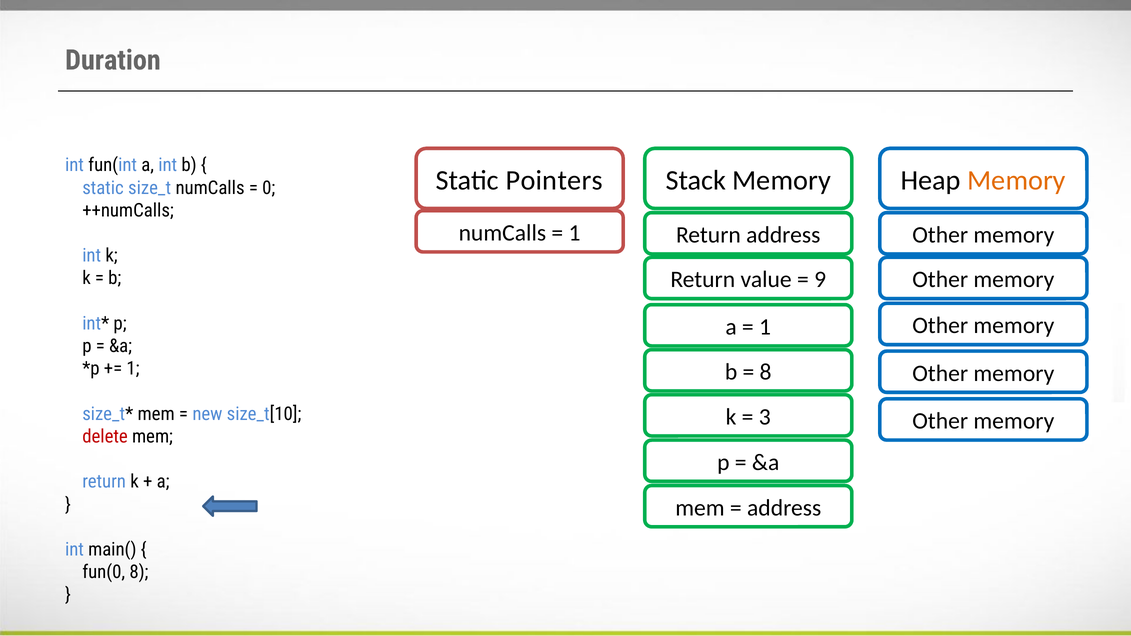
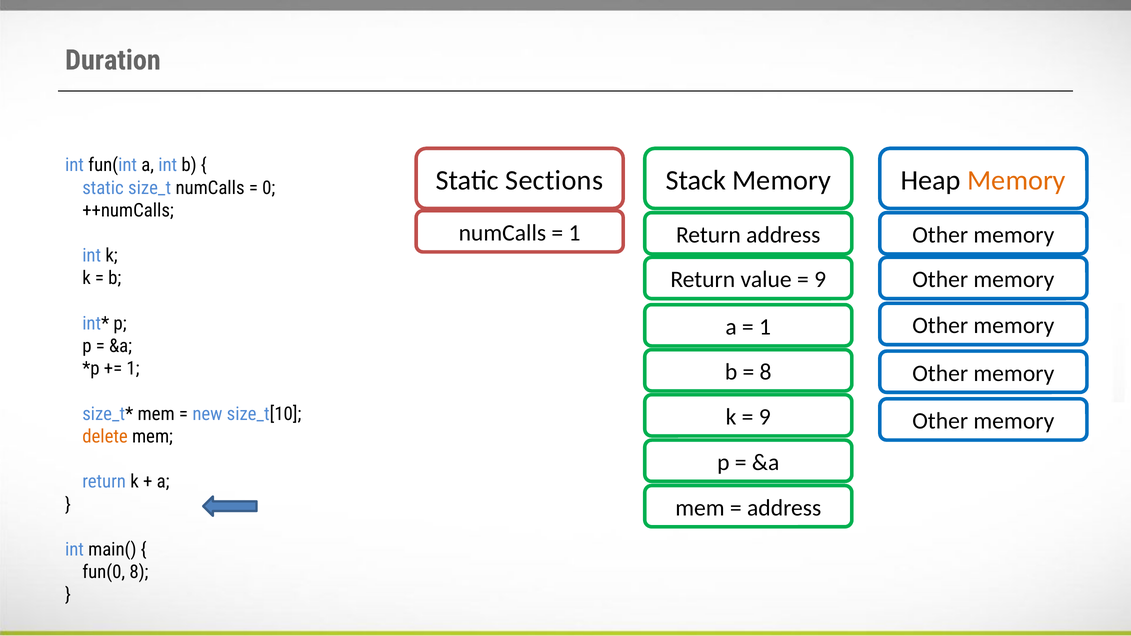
Pointers: Pointers -> Sections (554, 180)
3: 3 -> 9 (765, 417)
delete colour: red -> orange (105, 437)
